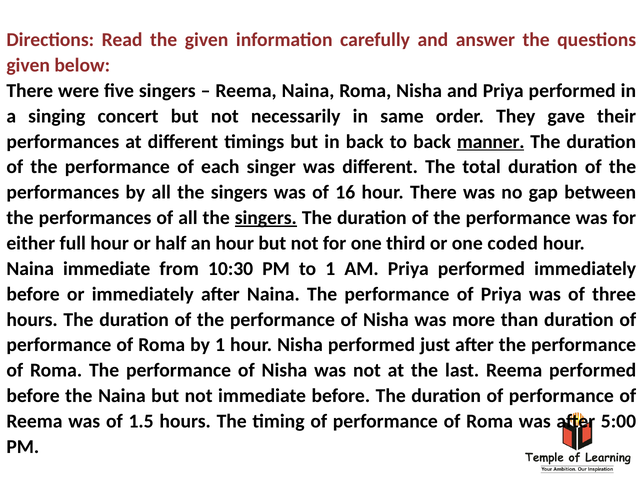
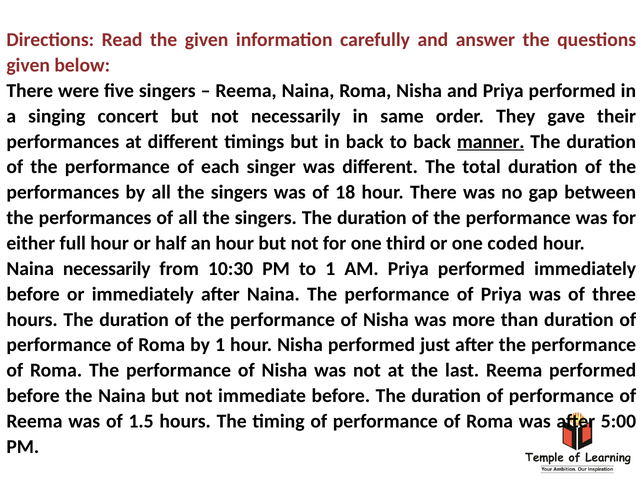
16: 16 -> 18 (345, 193)
singers underline: present -> none (266, 218)
Naina immediate: immediate -> necessarily (107, 269)
